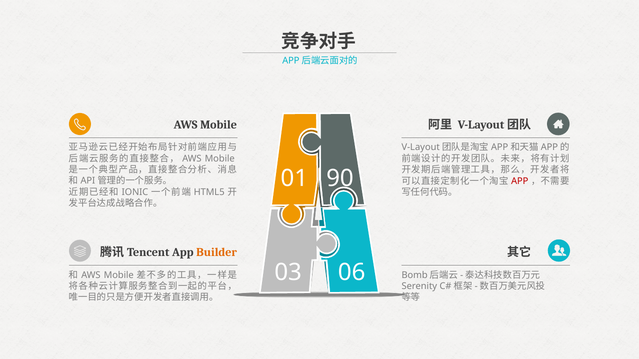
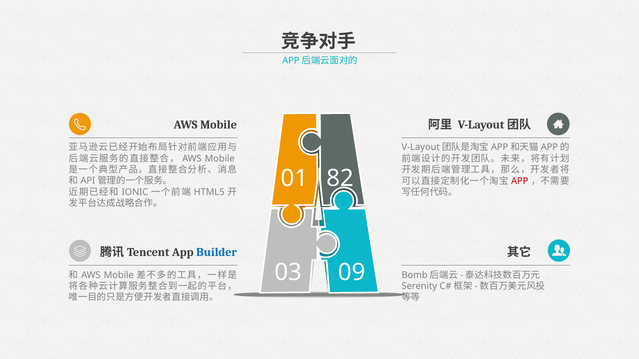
90: 90 -> 82 (340, 178)
Builder colour: orange -> blue (217, 253)
06: 06 -> 09 (352, 273)
